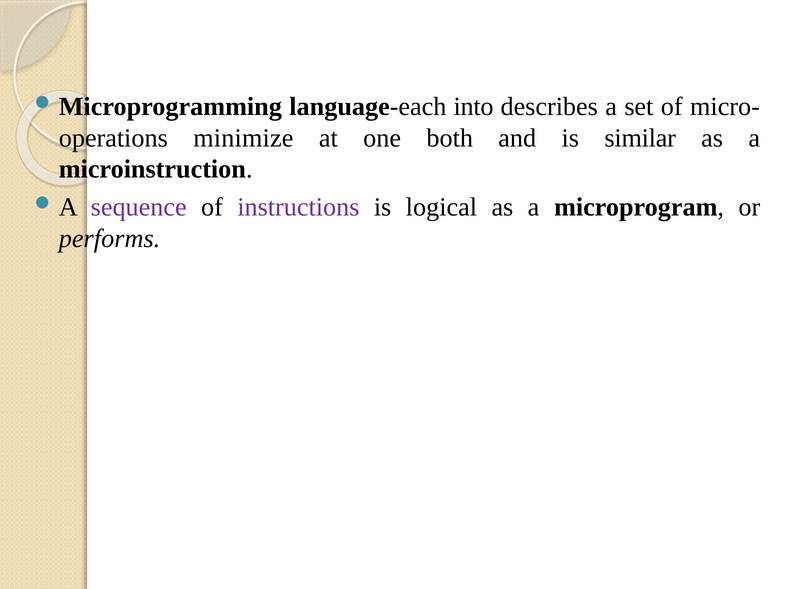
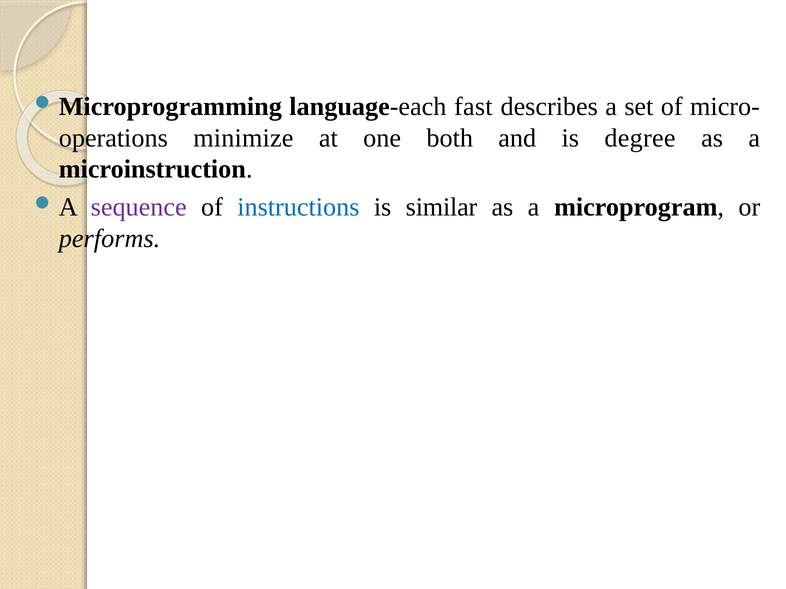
into: into -> fast (473, 107)
similar: similar -> degree (640, 138)
instructions colour: purple -> blue (298, 207)
logical: logical -> similar (442, 207)
